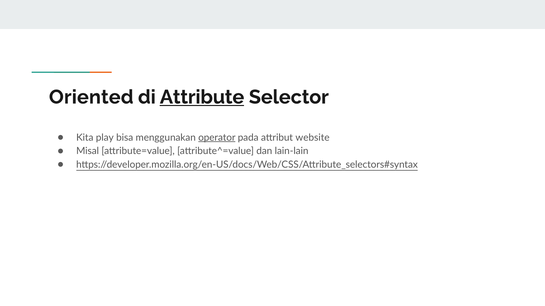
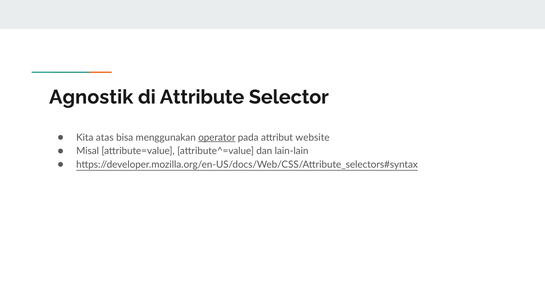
Oriented: Oriented -> Agnostik (91, 97)
Attribute underline: present -> none (202, 97)
play: play -> atas (105, 138)
